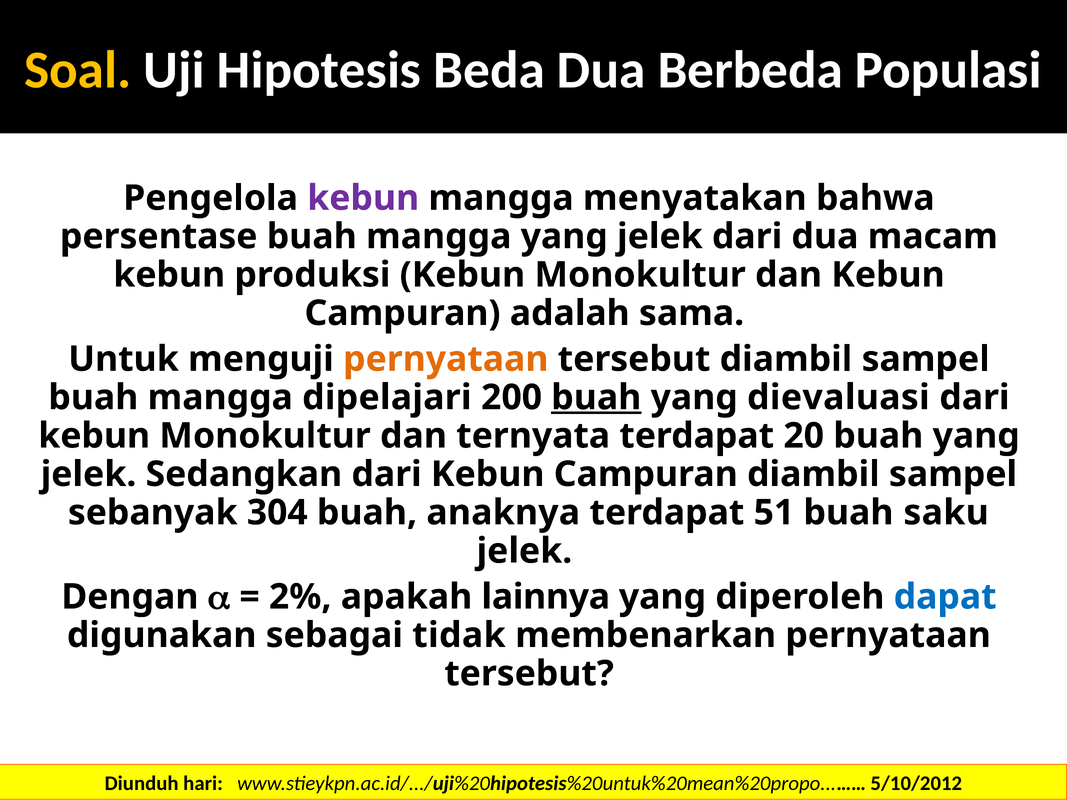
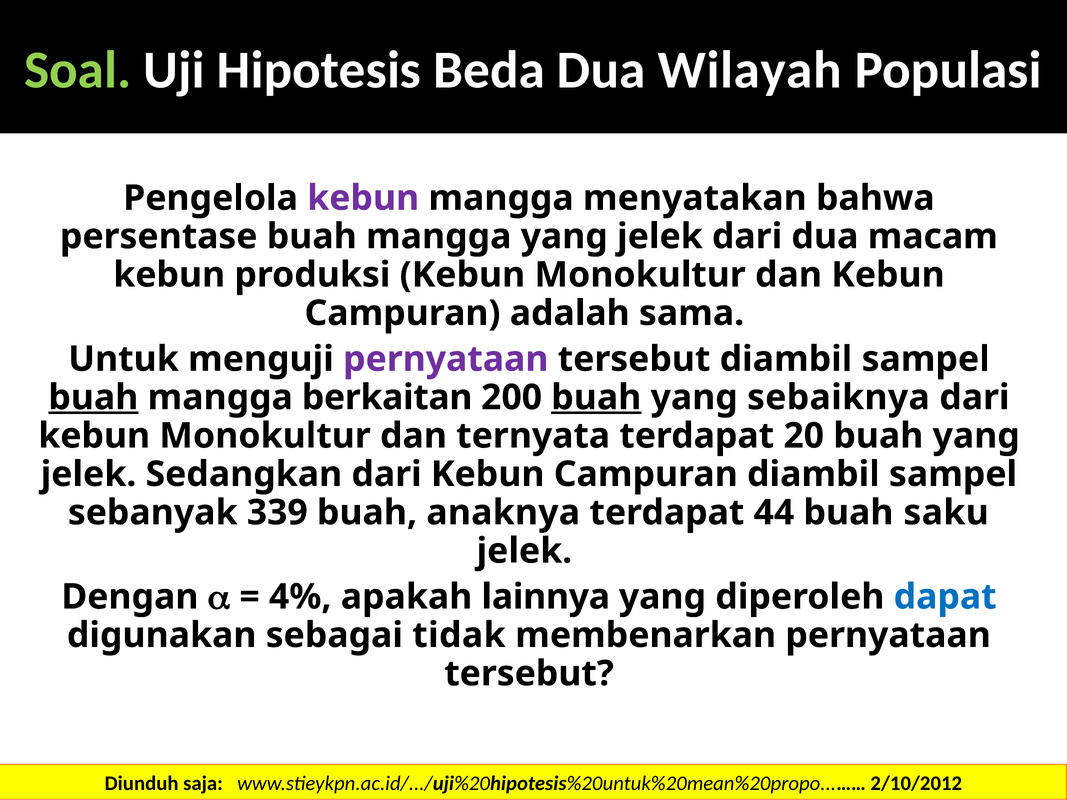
Soal colour: yellow -> light green (78, 70)
Berbeda: Berbeda -> Wilayah (750, 70)
pernyataan colour: orange -> purple (446, 359)
buah underline: none -> present (93, 398)
dipelajari: dipelajari -> berkaitan (387, 398)
dievaluasi: dievaluasi -> sebaiknya (838, 398)
304: 304 -> 339 (277, 513)
51: 51 -> 44 (774, 513)
2%: 2% -> 4% (300, 597)
hari: hari -> saja (203, 783)
5/10/2012: 5/10/2012 -> 2/10/2012 (916, 783)
